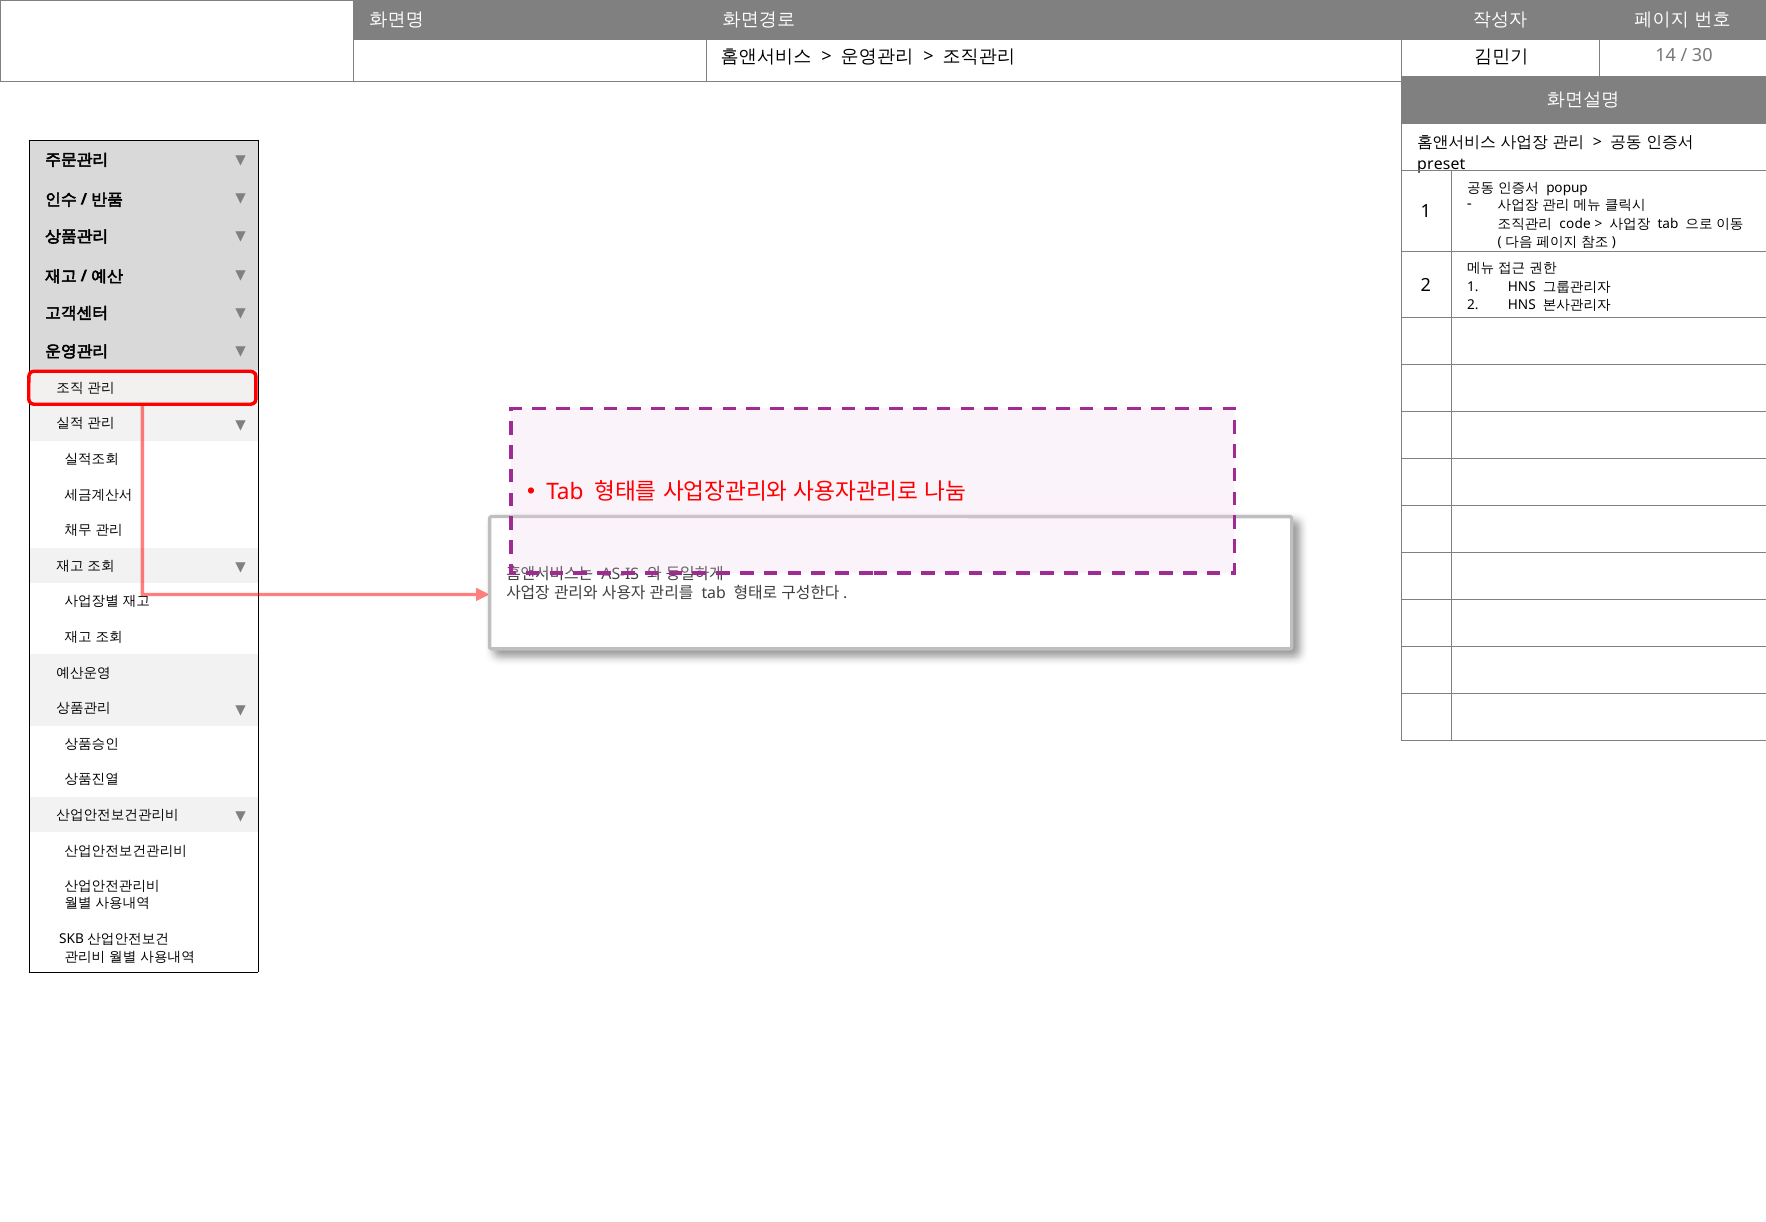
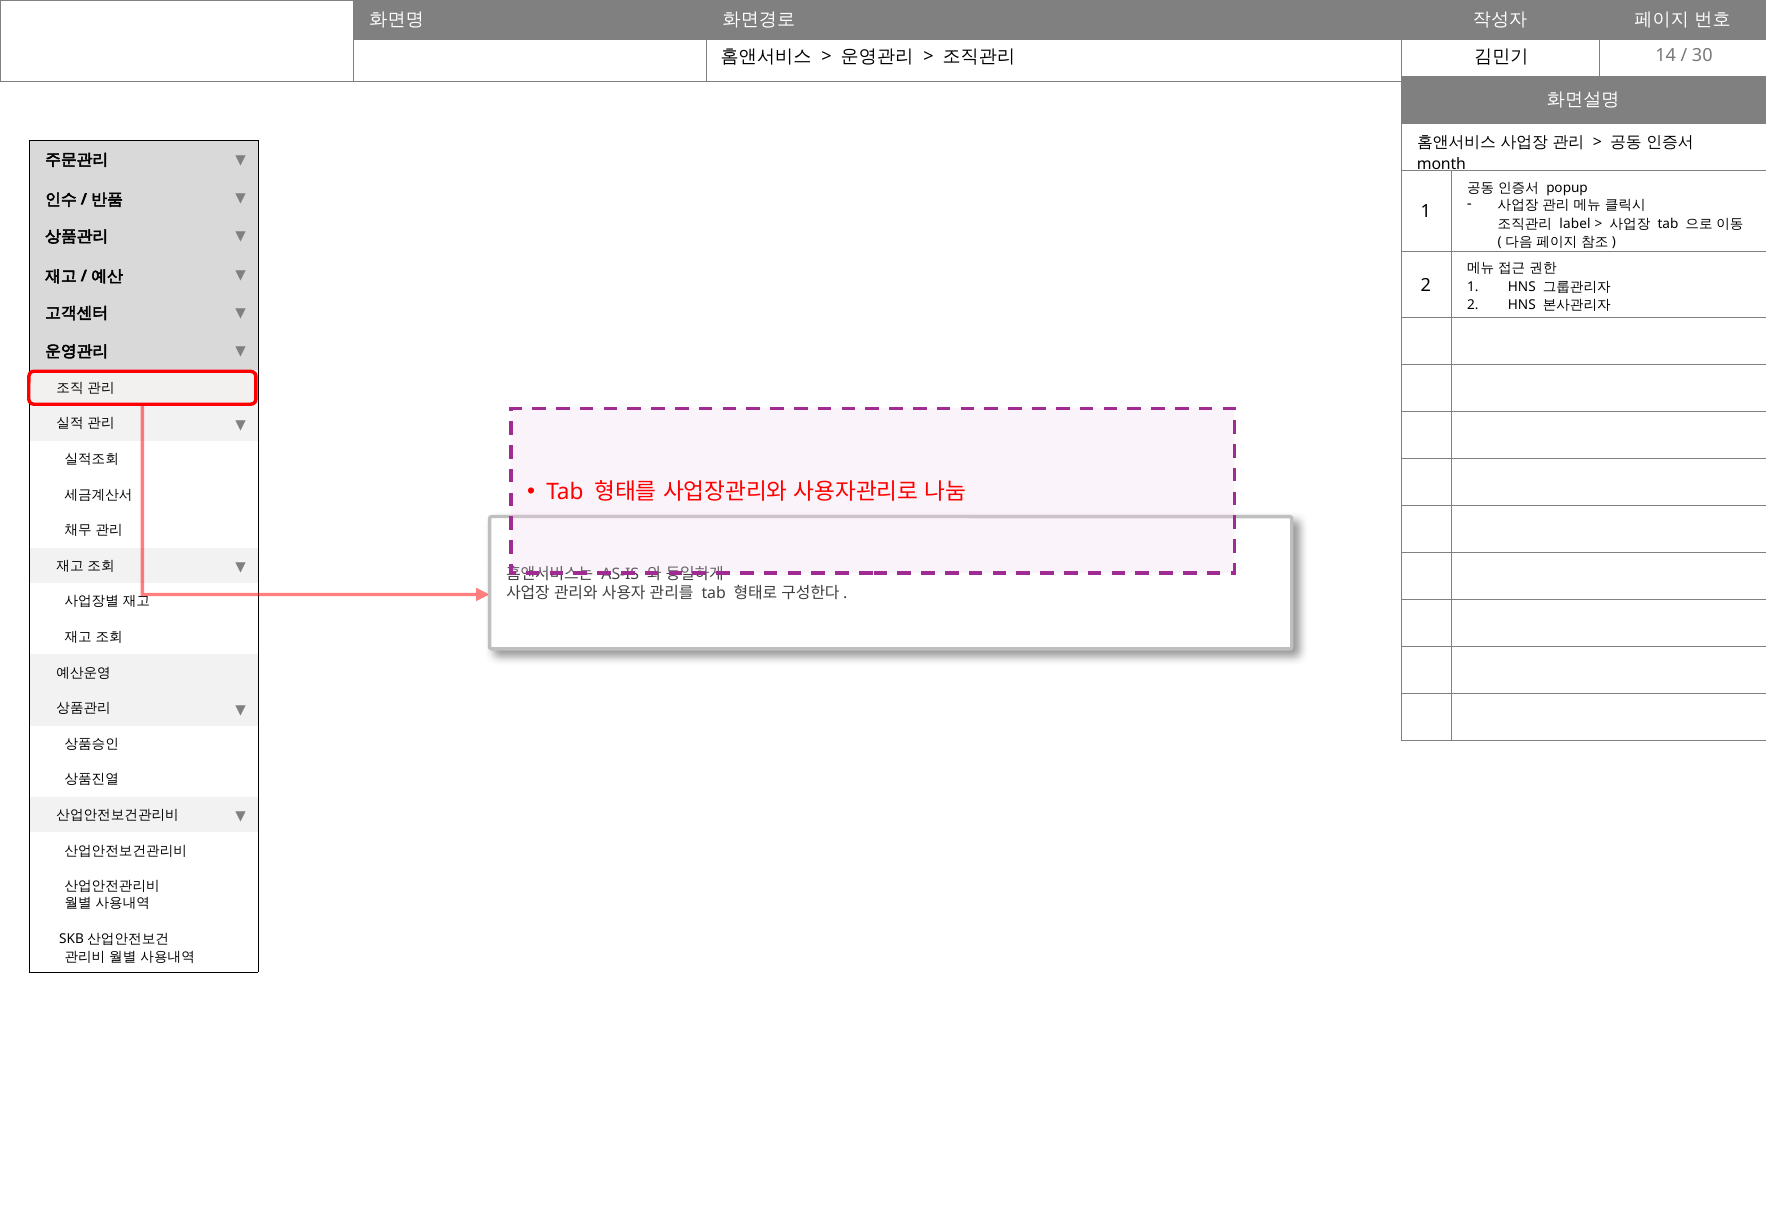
preset: preset -> month (1441, 164)
code: code -> label (1575, 224)
